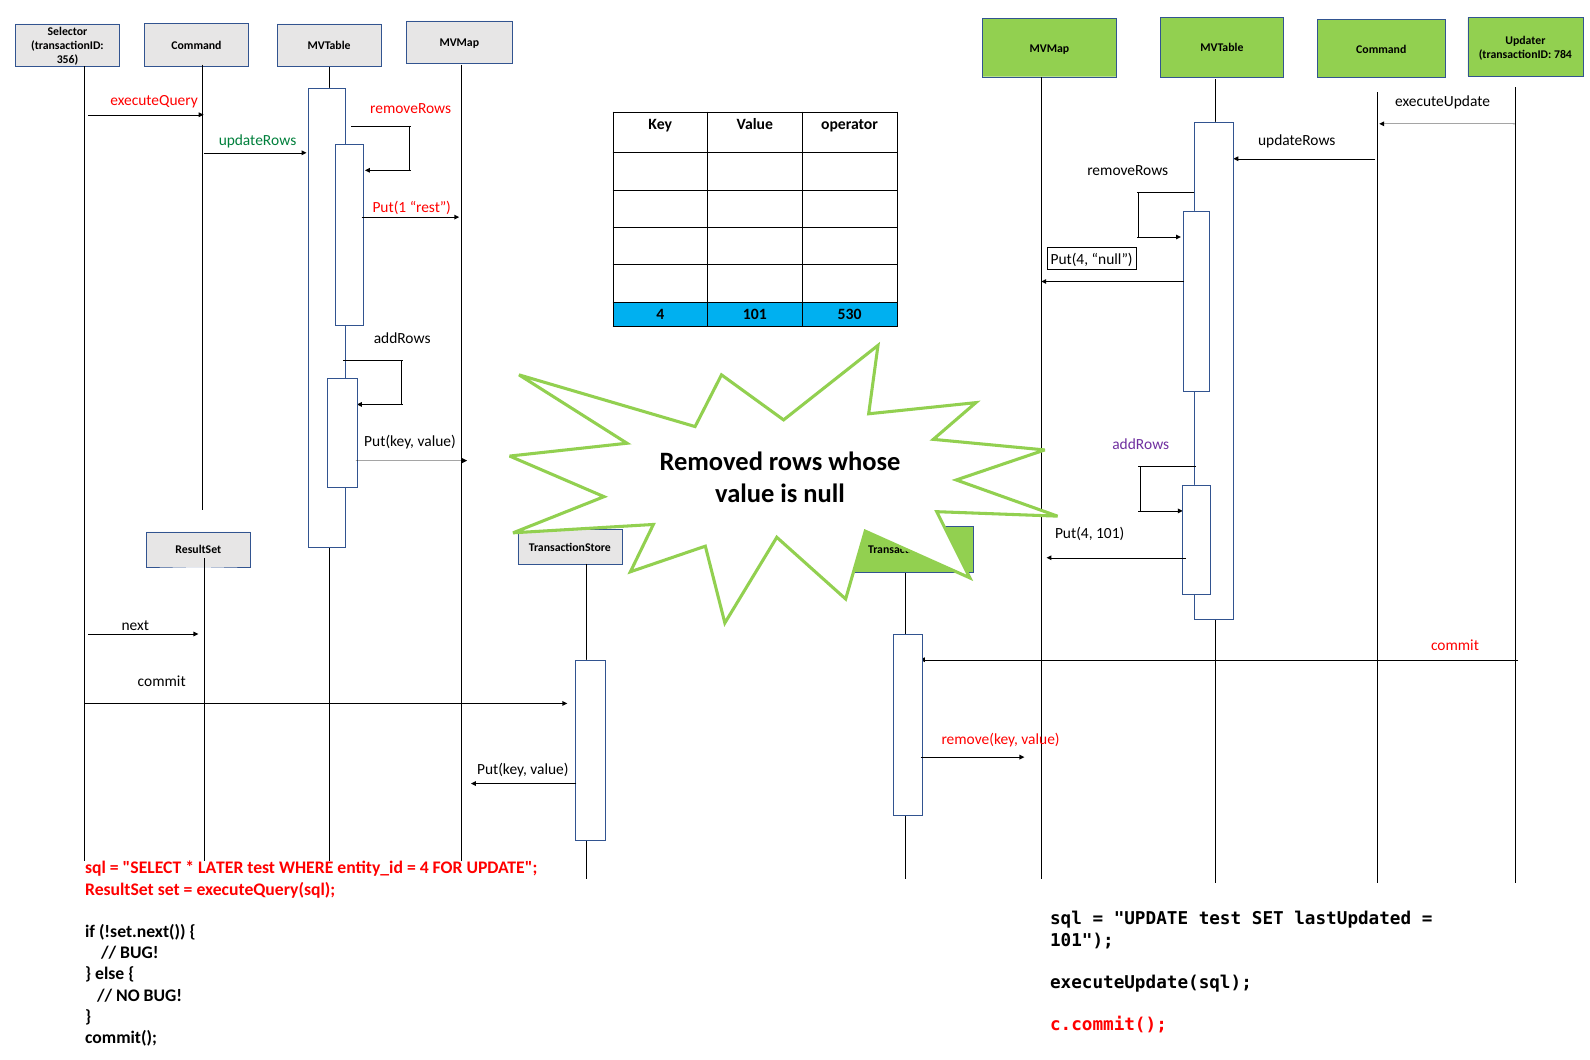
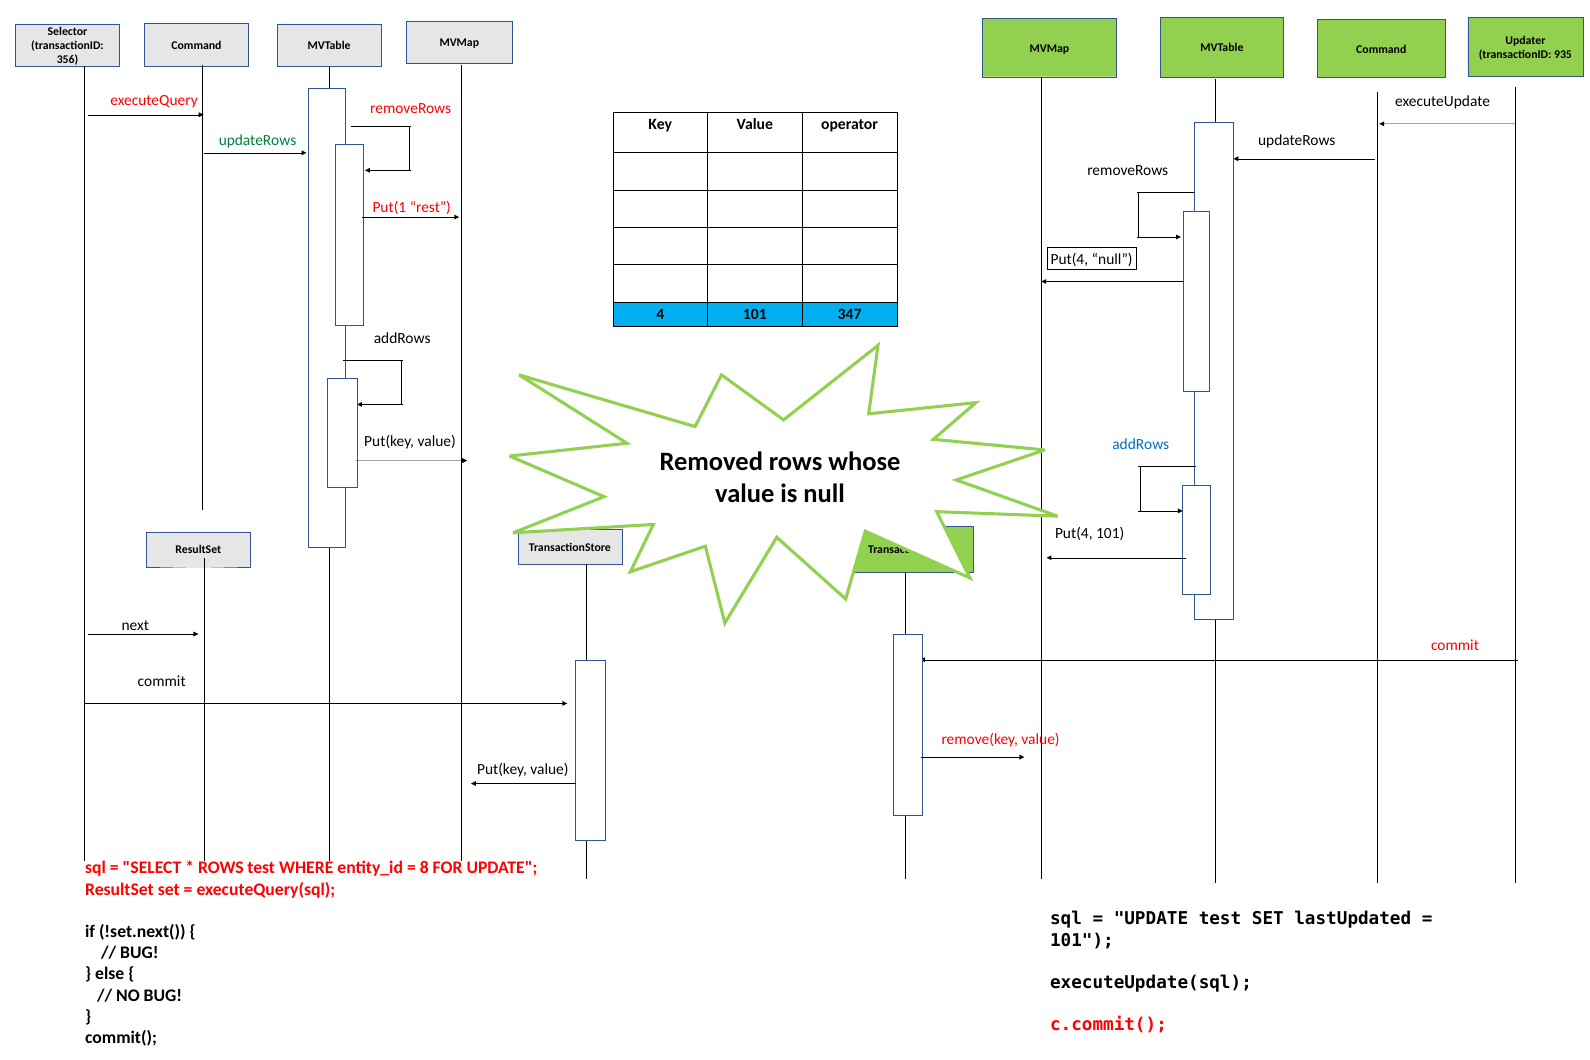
784: 784 -> 935 (1563, 55)
530: 530 -> 347 (850, 314)
addRows colour: purple -> blue (1141, 445)
LATER: LATER -> ROWS (221, 868)
4: 4 -> 8 (424, 868)
